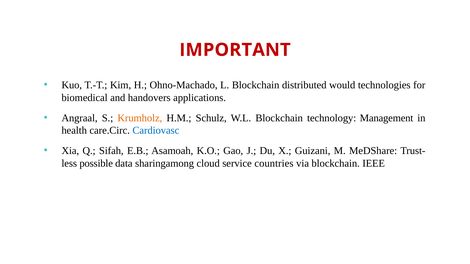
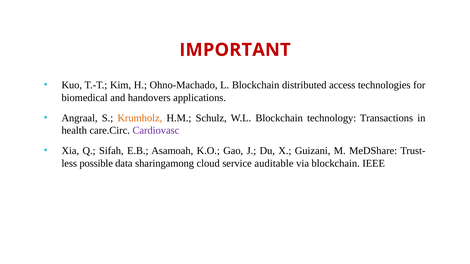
would: would -> access (342, 85)
Management: Management -> Transactions (387, 118)
Cardiovasc colour: blue -> purple (156, 131)
countries: countries -> auditable (274, 164)
